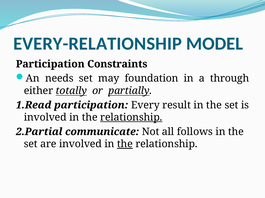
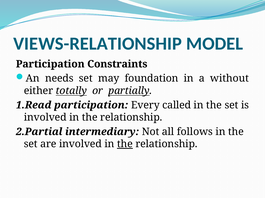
EVERY-RELATIONSHIP: EVERY-RELATIONSHIP -> VIEWS-RELATIONSHIP (98, 44)
through: through -> without (230, 79)
result: result -> called (177, 105)
relationship underline: present -> none (131, 118)
communicate: communicate -> intermediary (102, 132)
